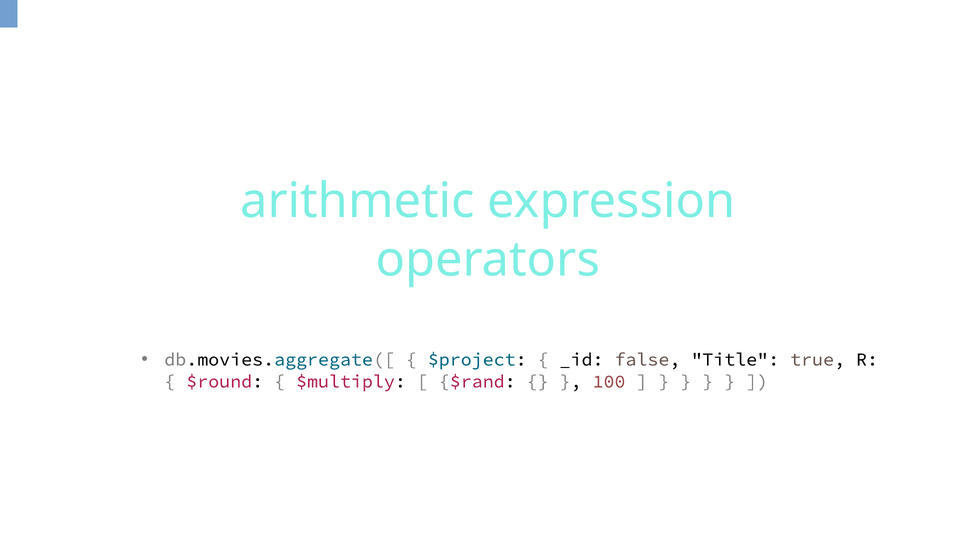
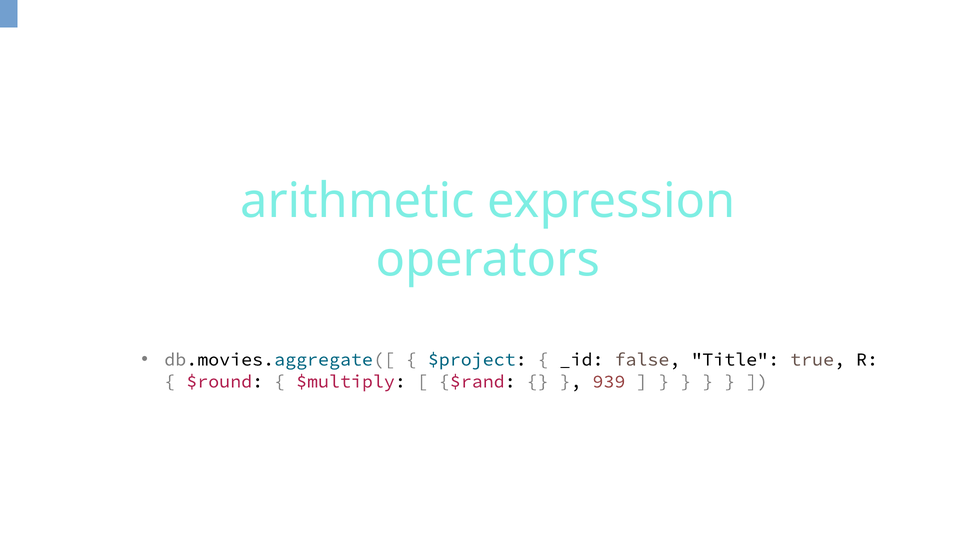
100: 100 -> 939 (609, 381)
